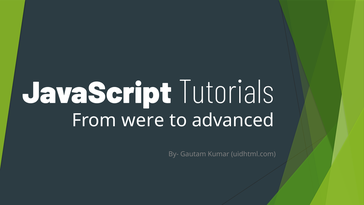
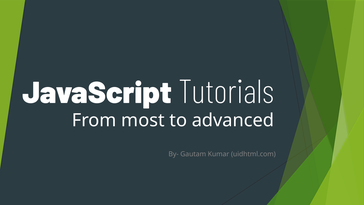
were: were -> most (143, 120)
